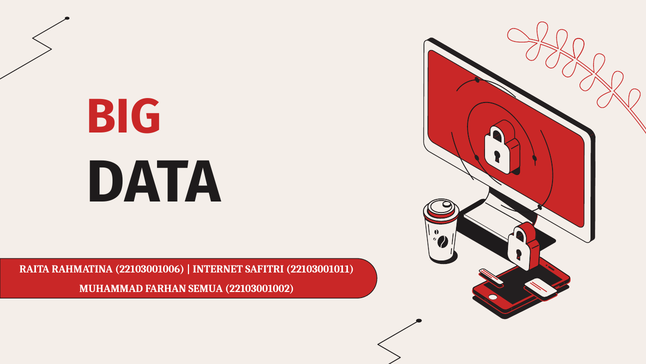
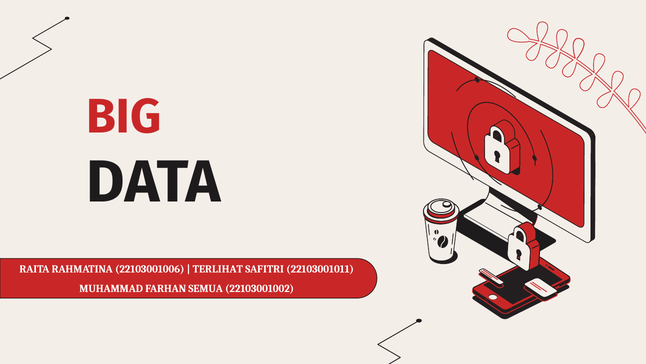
INTERNET: INTERNET -> TERLIHAT (218, 269)
